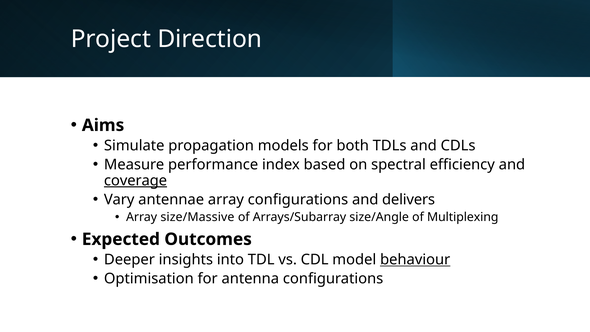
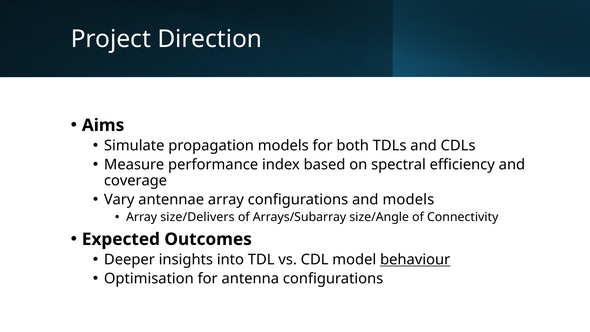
coverage underline: present -> none (136, 180)
and delivers: delivers -> models (408, 199)
size/Massive: size/Massive -> size/Delivers (197, 217)
Multiplexing: Multiplexing -> Connectivity (463, 217)
